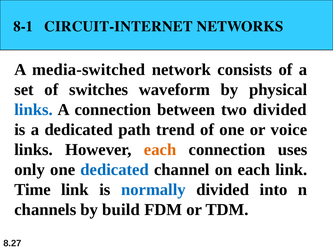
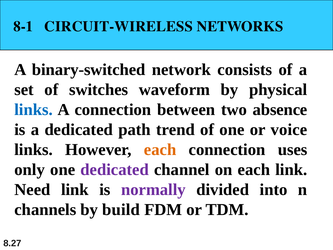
CIRCUIT-INTERNET: CIRCUIT-INTERNET -> CIRCUIT-WIRELESS (118, 26)
media-switched: media-switched -> binary-switched (89, 70)
two divided: divided -> absence (280, 110)
dedicated colour: blue -> purple (115, 169)
Time: Time -> Need (32, 189)
normally colour: blue -> purple (153, 189)
